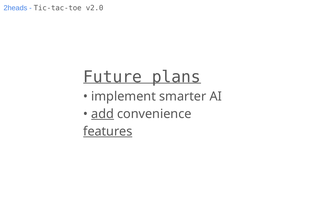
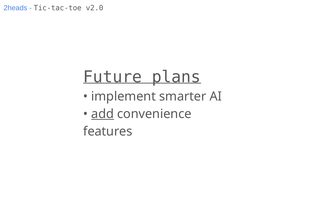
features underline: present -> none (108, 131)
